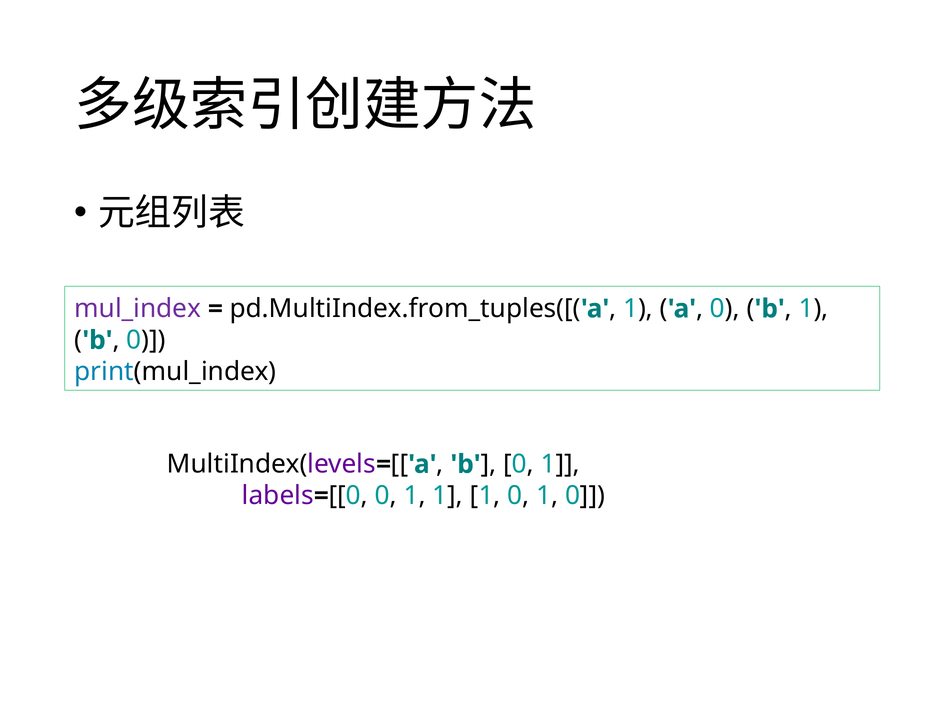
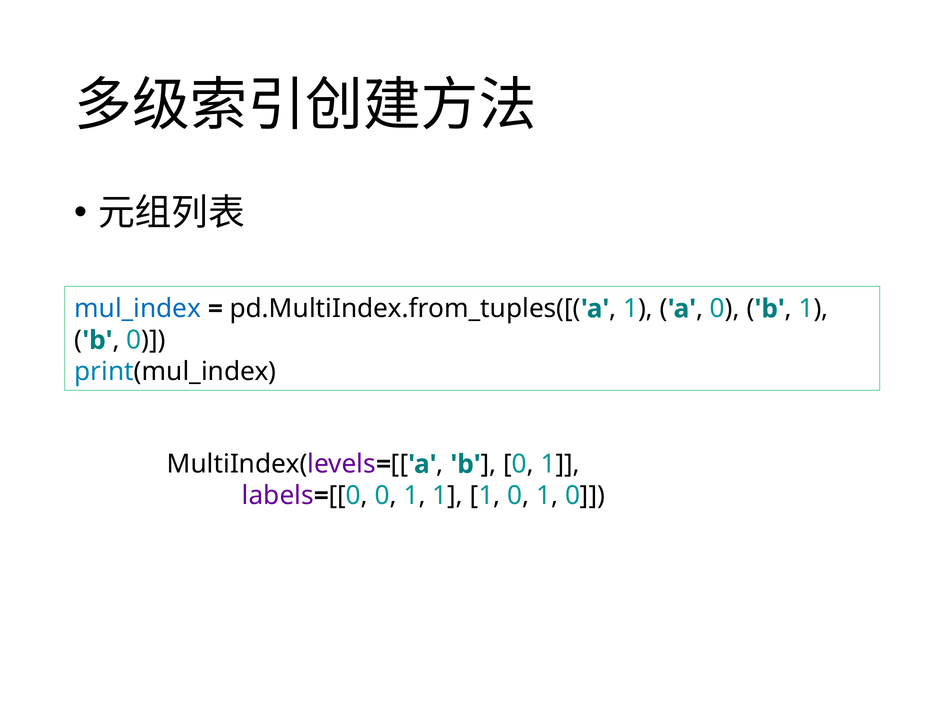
mul_index colour: purple -> blue (138, 309)
